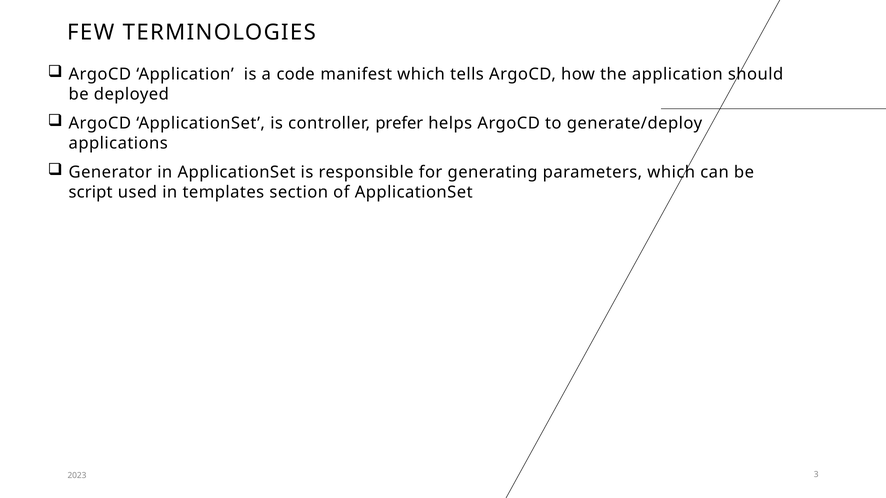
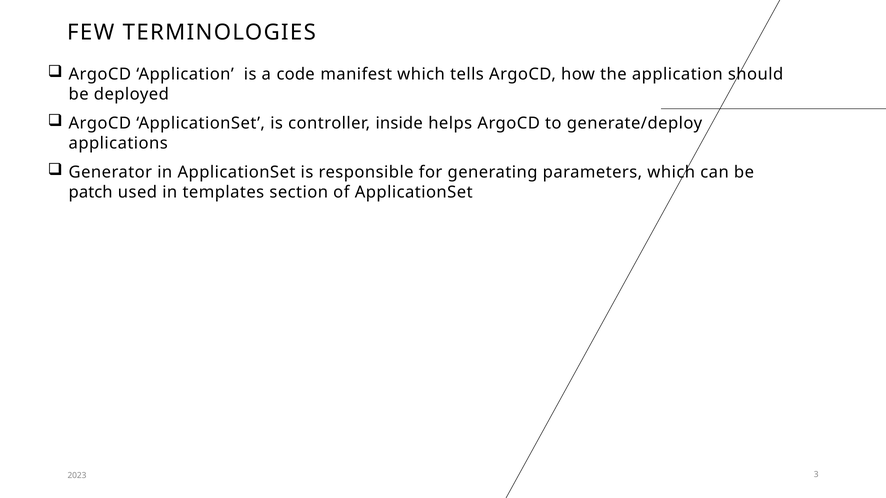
prefer: prefer -> inside (399, 123)
script: script -> patch (91, 193)
